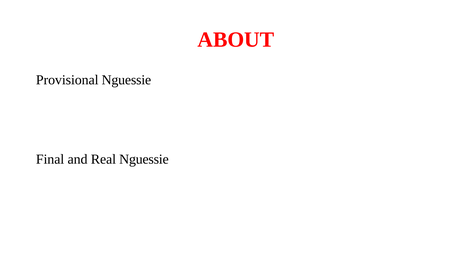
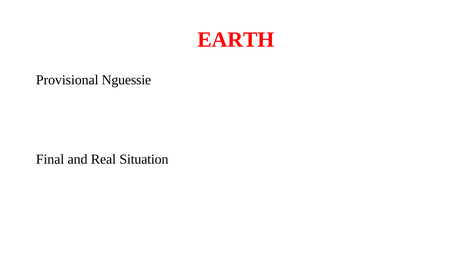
ABOUT: ABOUT -> EARTH (236, 40)
Real Nguessie: Nguessie -> Situation (144, 159)
